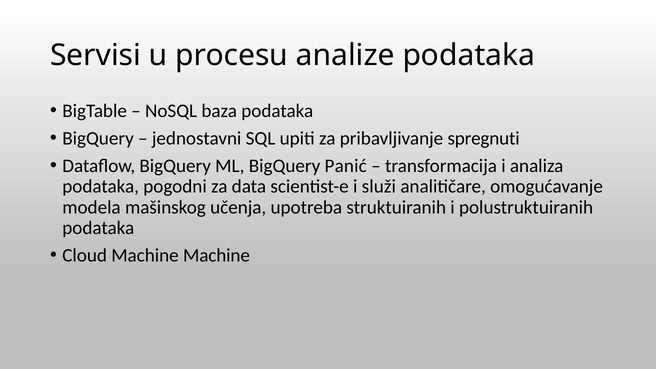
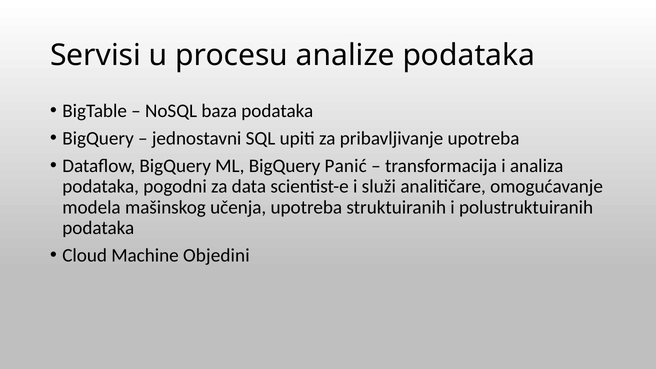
pribavljivanje spregnuti: spregnuti -> upotreba (483, 138)
Machine Machine: Machine -> Objedini (216, 255)
